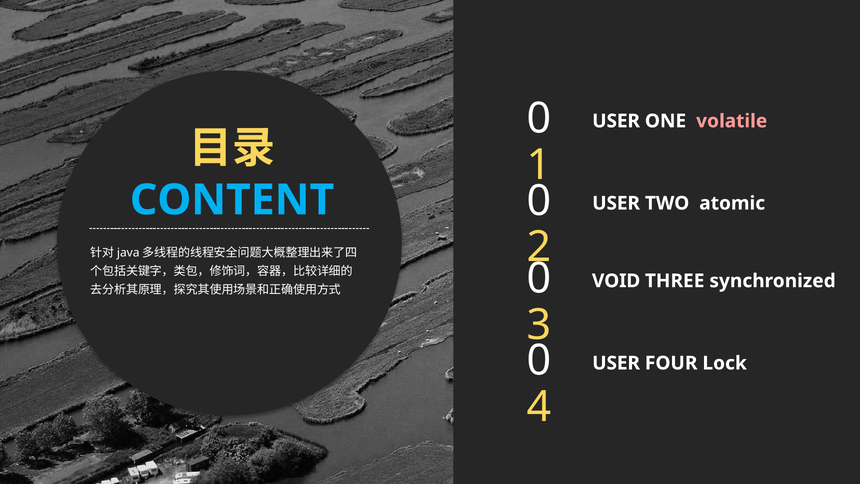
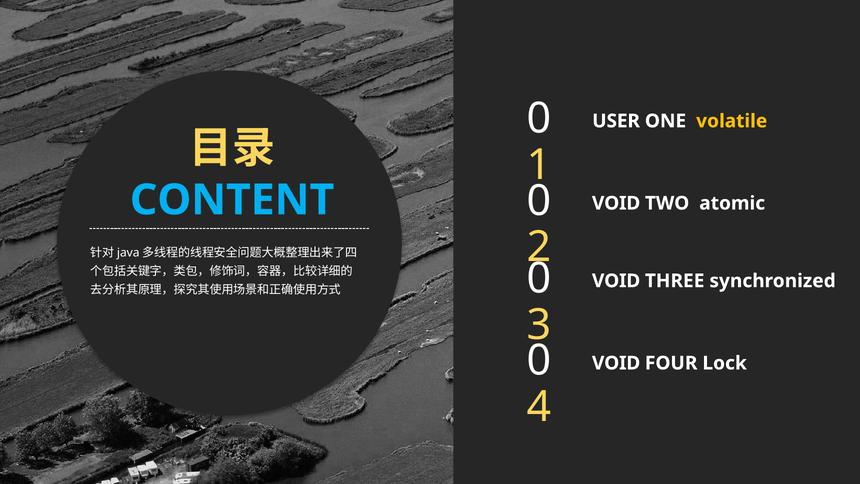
volatile colour: pink -> yellow (732, 121)
USER: USER -> VOID (616, 203)
USER: USER -> VOID (616, 363)
